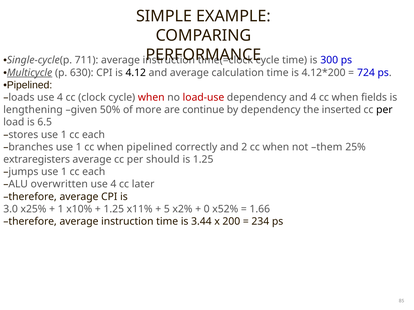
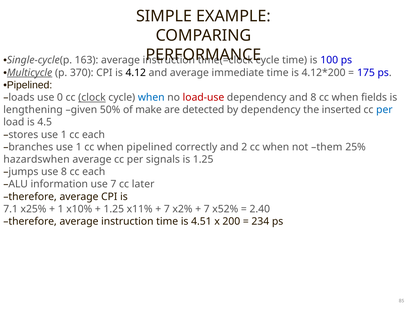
711: 711 -> 163 (87, 60)
300: 300 -> 100 (329, 60)
630: 630 -> 370 (82, 73)
calculation: calculation -> immediate (238, 73)
724: 724 -> 175 (366, 73)
loads use 4: 4 -> 0 (60, 98)
clock underline: none -> present (92, 98)
when colour: red -> blue (151, 98)
and 4: 4 -> 8 (313, 98)
more: more -> make (149, 110)
continue: continue -> detected (203, 110)
per colour: black -> blue (384, 110)
6.5: 6.5 -> 4.5 (45, 122)
extraregisters: extraregisters -> hazardswhen (37, 160)
should: should -> signals (163, 160)
jumps use 1: 1 -> 8 (64, 172)
overwritten: overwritten -> information (59, 185)
4: 4 -> 7 (113, 185)
3.0: 3.0 -> 7.1 (11, 209)
5: 5 -> 7 (167, 209)
0: 0 -> 7 (207, 209)
1.66: 1.66 -> 2.40 (260, 209)
3.44: 3.44 -> 4.51 (201, 222)
